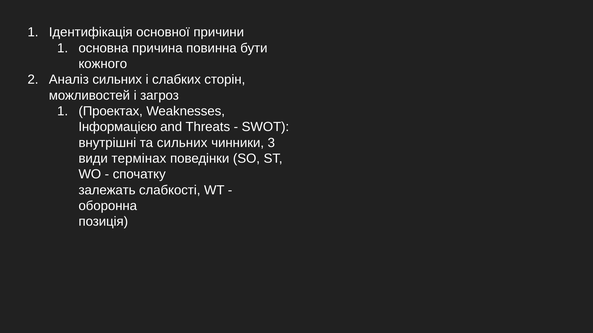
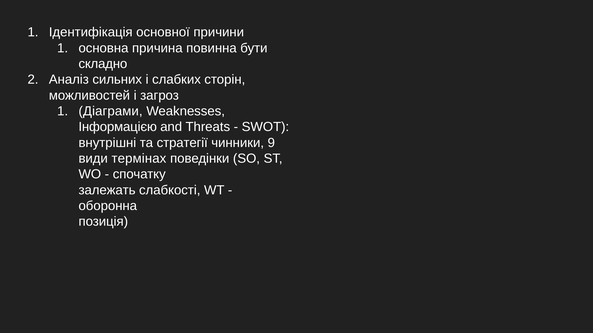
кожного: кожного -> складно (103, 64)
Проектах: Проектах -> Діаграми (111, 111)
та сильних: сильних -> стратегії (182, 143)
3: 3 -> 9 (271, 143)
